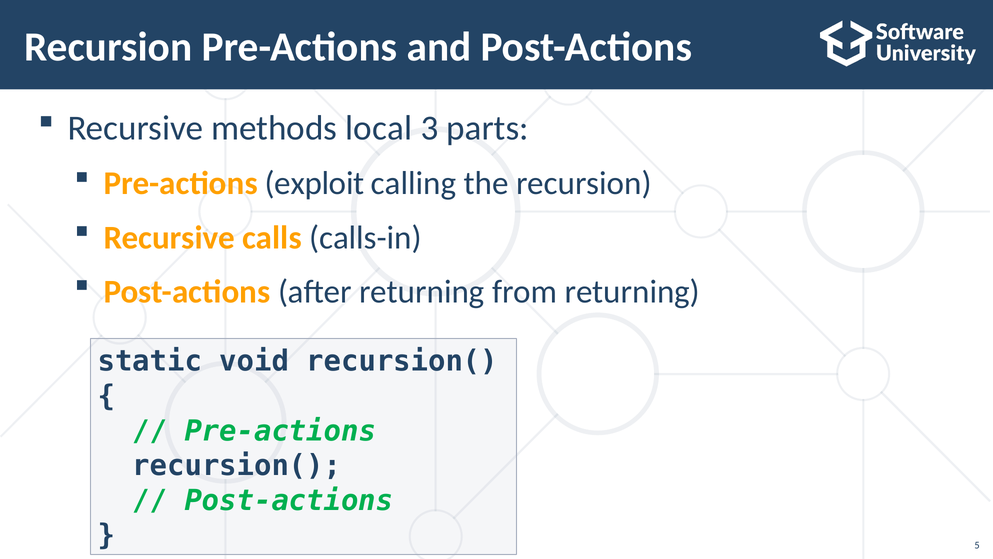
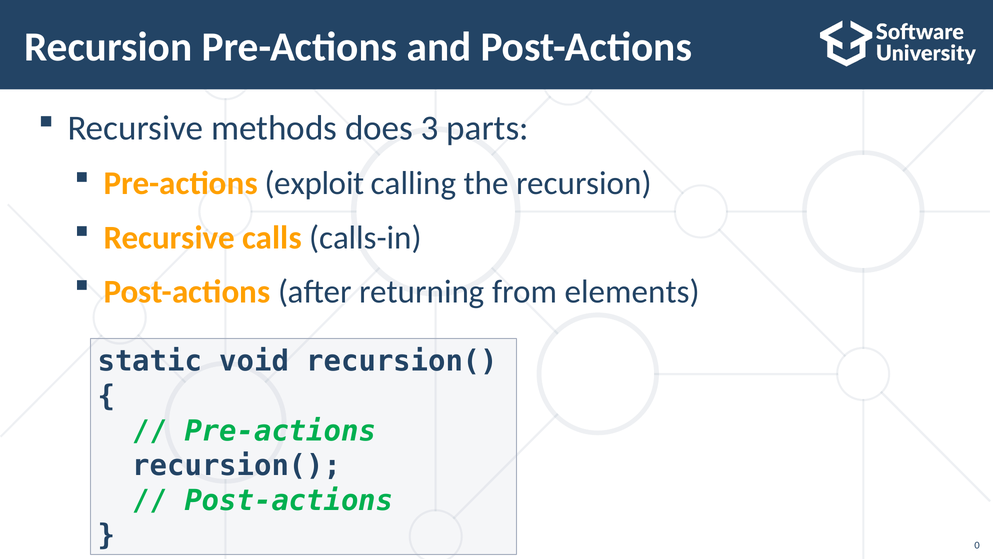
local: local -> does (379, 128)
from returning: returning -> elements (632, 292)
5: 5 -> 0 (977, 545)
